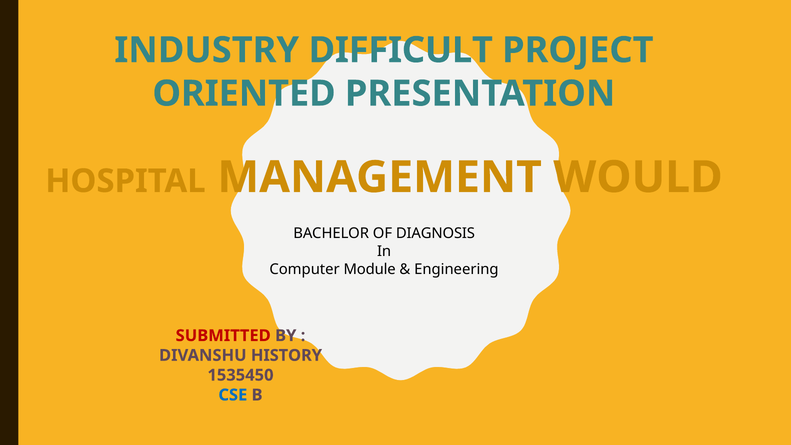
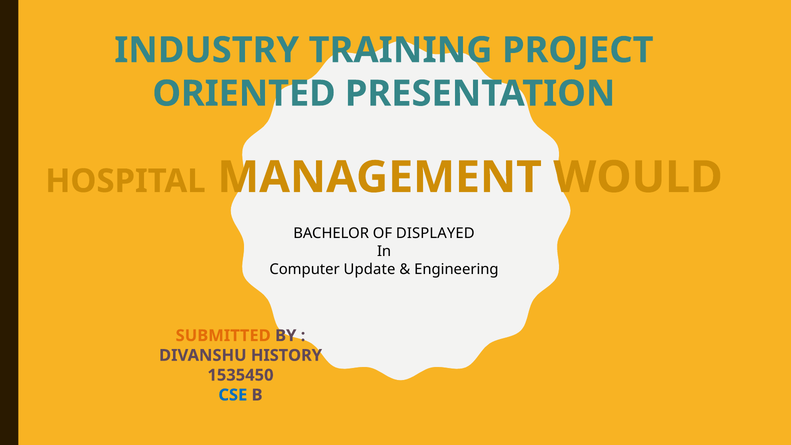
DIFFICULT: DIFFICULT -> TRAINING (401, 50)
DIAGNOSIS: DIAGNOSIS -> DISPLAYED (435, 234)
Module: Module -> Update (369, 269)
SUBMITTED colour: red -> orange (223, 336)
